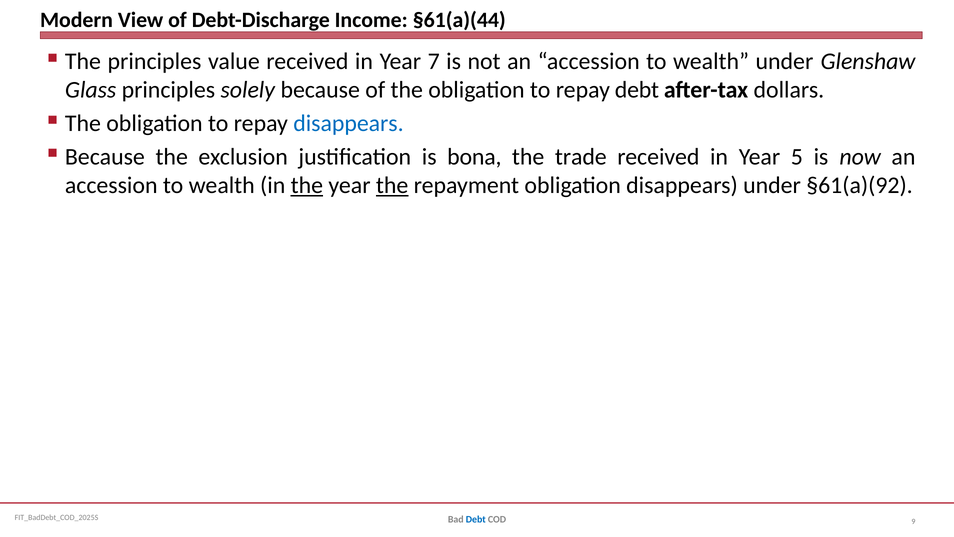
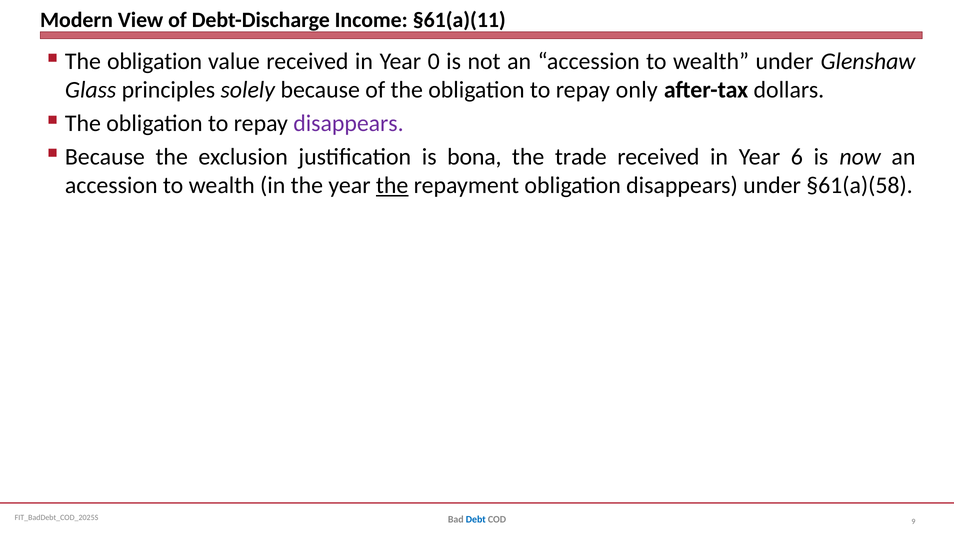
§61(a)(44: §61(a)(44 -> §61(a)(11 (459, 20)
principles: principles -> obligation (155, 61)
7: 7 -> 0 (434, 61)
repay debt: debt -> only (637, 90)
disappears colour: blue -> purple (348, 123)
5: 5 -> 6 (797, 157)
the underline: present -> none (307, 185)
§61(a)(92: §61(a)(92 -> §61(a)(58 (860, 185)
